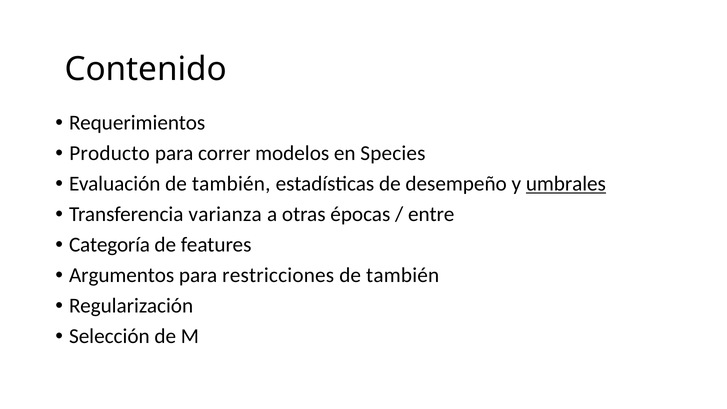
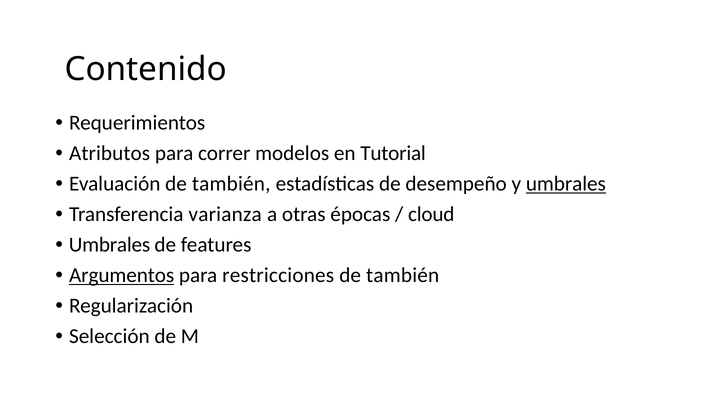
Producto: Producto -> Atributos (110, 153)
Species: Species -> Tutorial (393, 153)
entre: entre -> cloud (431, 214)
Categoría: Categoría -> Umbrales (109, 245)
Argumentos underline: none -> present (122, 275)
